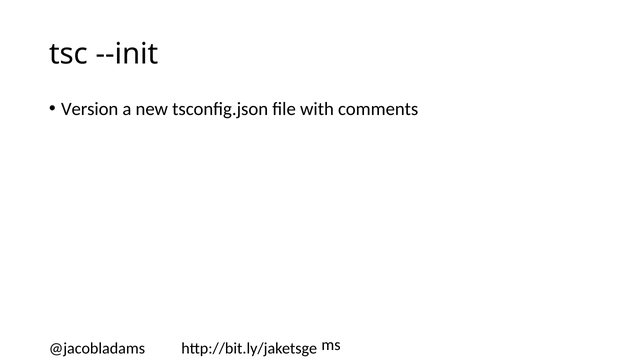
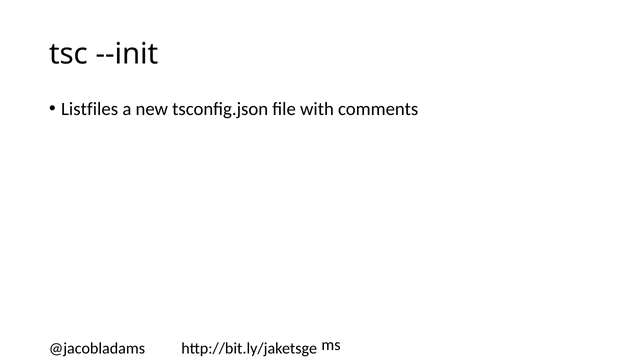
Version: Version -> Listfiles (90, 109)
